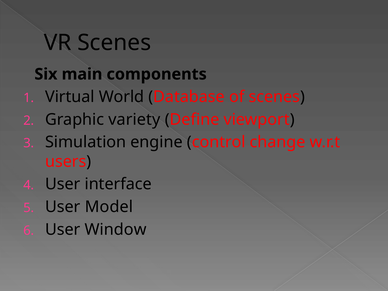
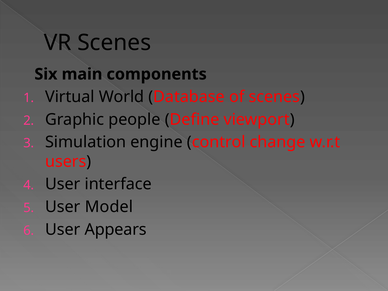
variety: variety -> people (134, 119)
Window: Window -> Appears (116, 229)
